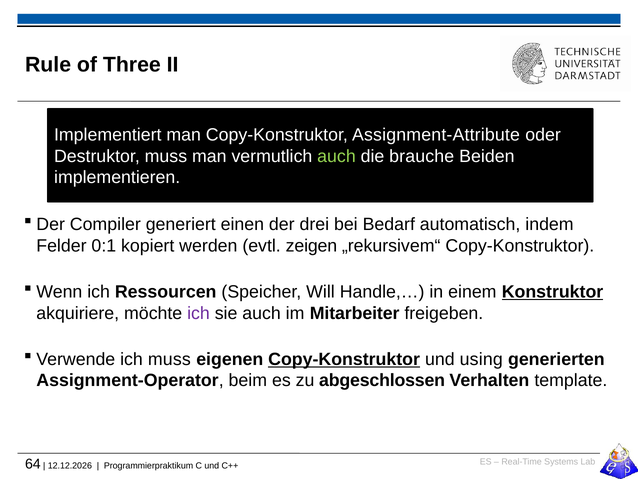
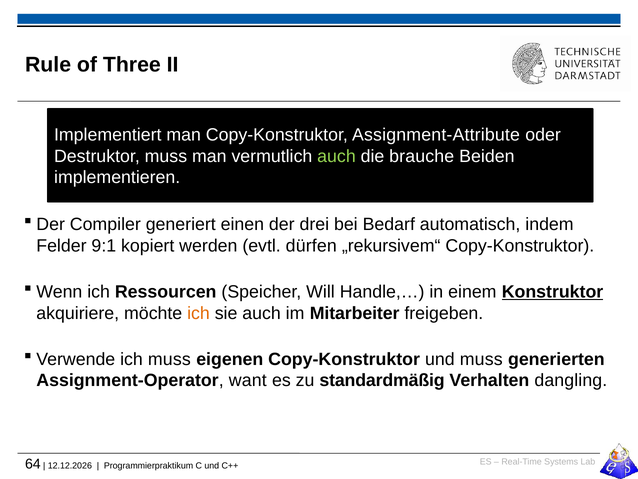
0:1: 0:1 -> 9:1 (104, 245)
zeigen: zeigen -> dürfen (311, 245)
ich colour: purple -> orange (198, 313)
Copy-Konstruktor underline: present -> none (344, 359)
und using: using -> muss (481, 359)
beim: beim -> want (248, 380)
abgeschlossen: abgeschlossen -> standardmäßig (382, 380)
template: template -> dangling (571, 380)
